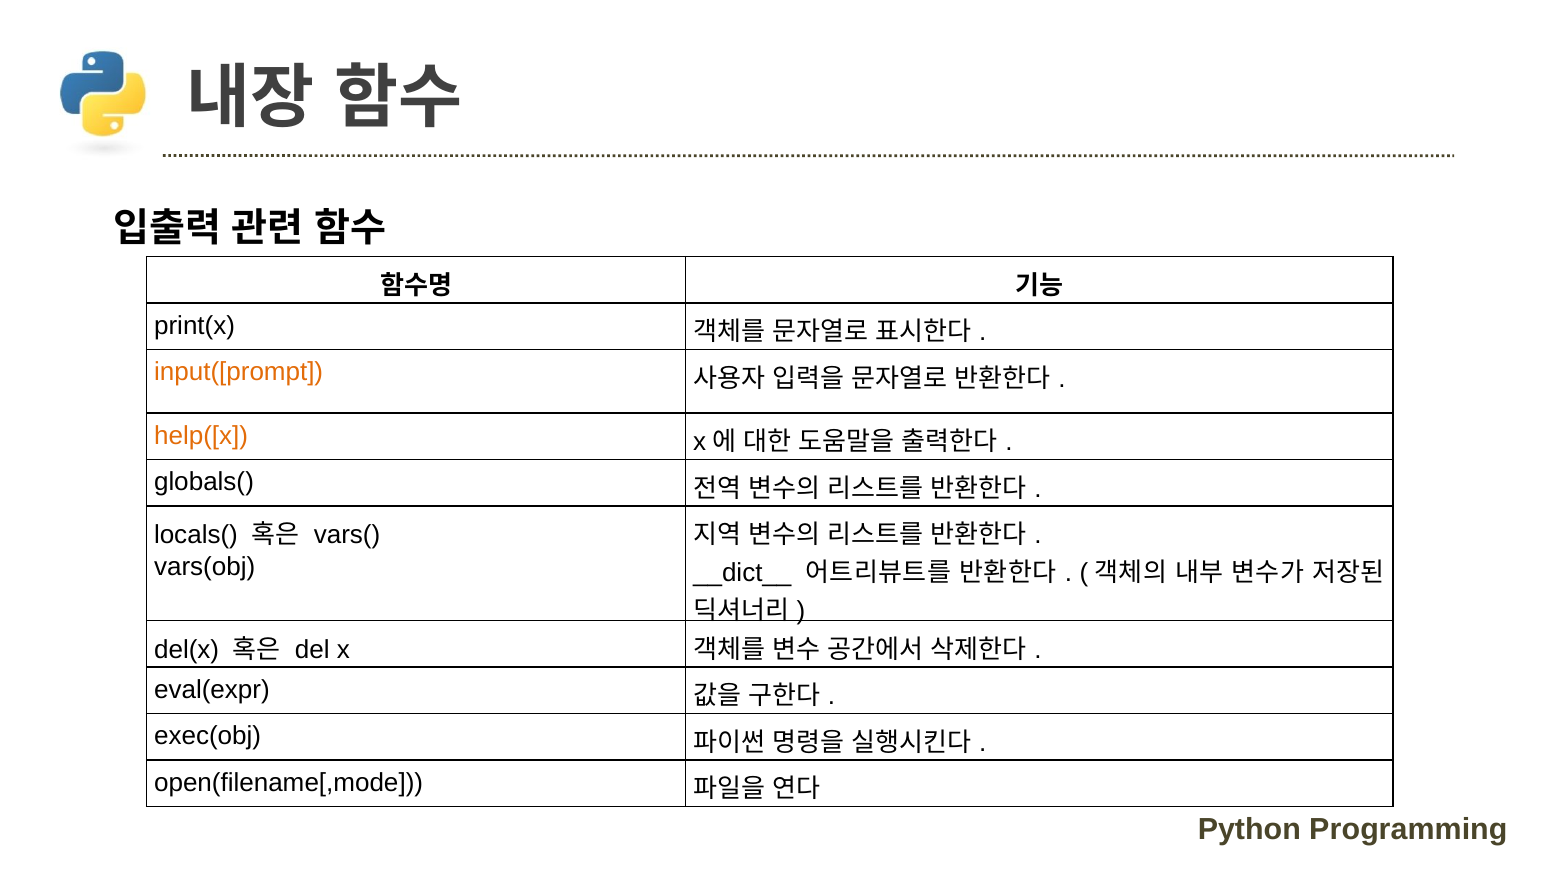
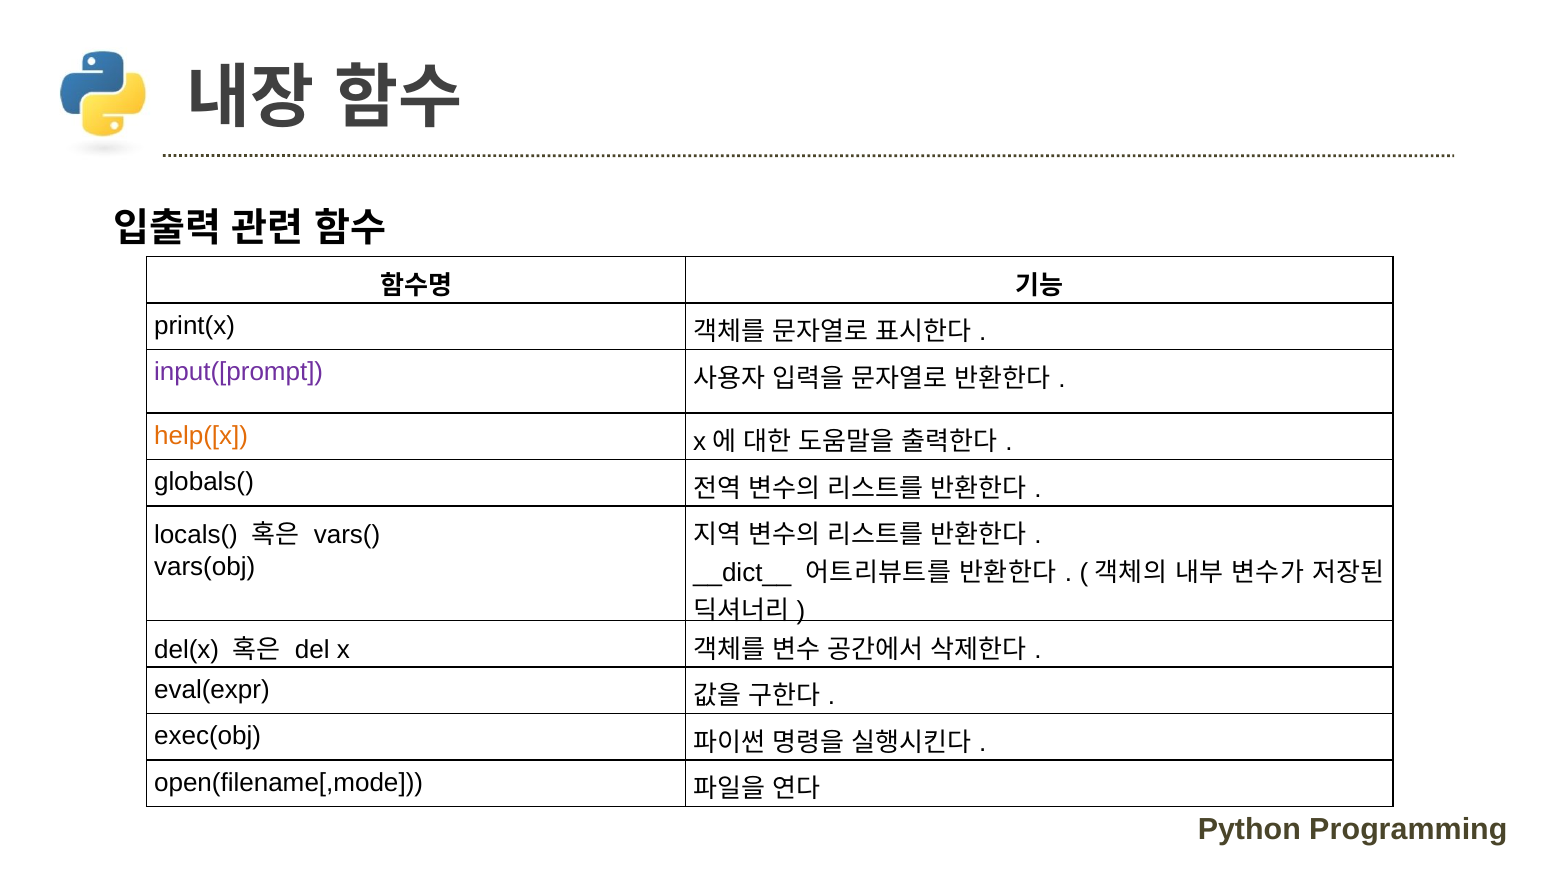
input([prompt colour: orange -> purple (239, 372)
